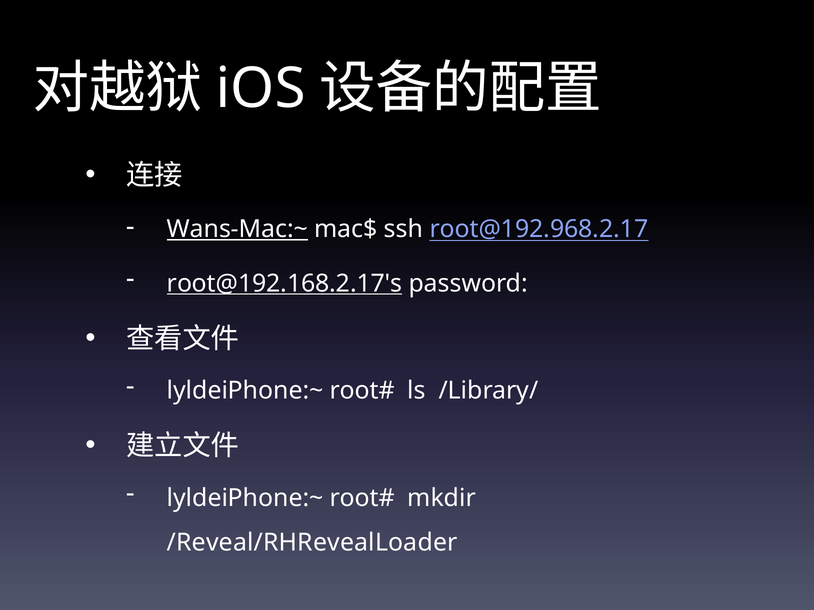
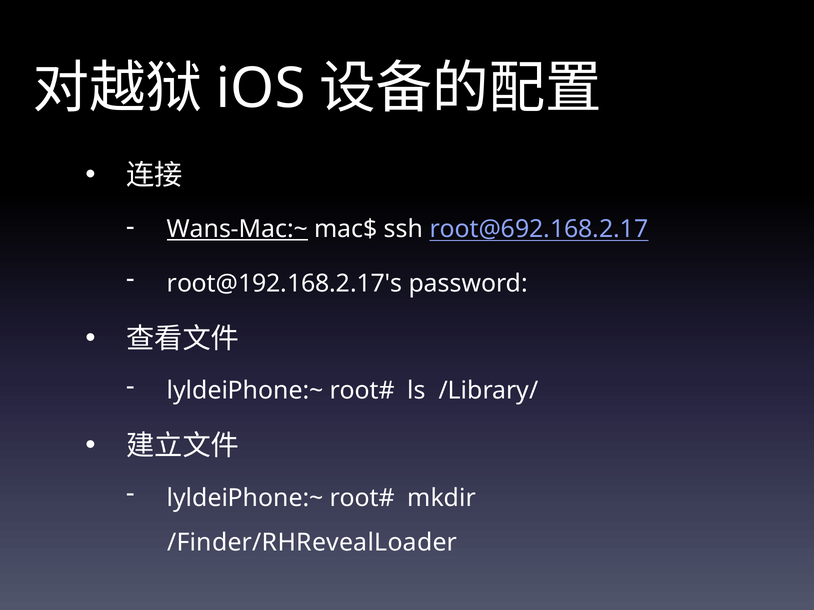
root@192.968.2.17: root@192.968.2.17 -> root@692.168.2.17 (539, 229)
root@192.168.2.17's underline: present -> none (285, 284)
/Reveal/RHRevealLoader: /Reveal/RHRevealLoader -> /Finder/RHRevealLoader (312, 543)
